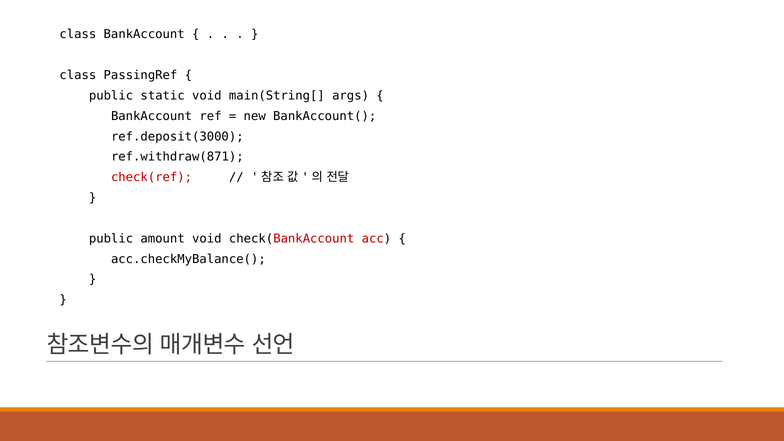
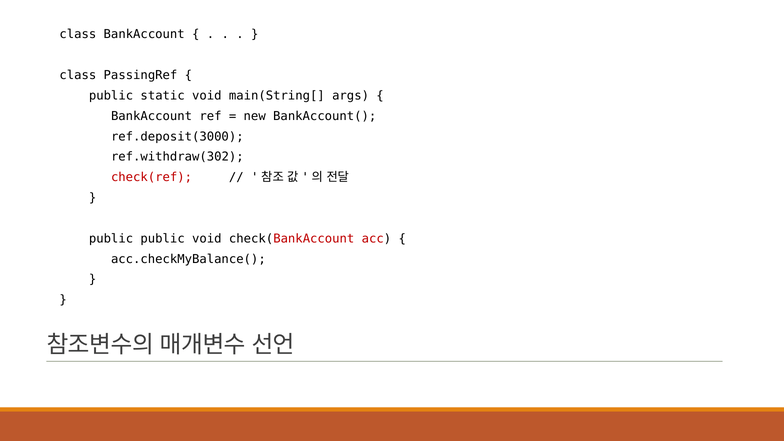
ref.withdraw(871: ref.withdraw(871 -> ref.withdraw(302 (177, 157)
public amount: amount -> public (163, 239)
